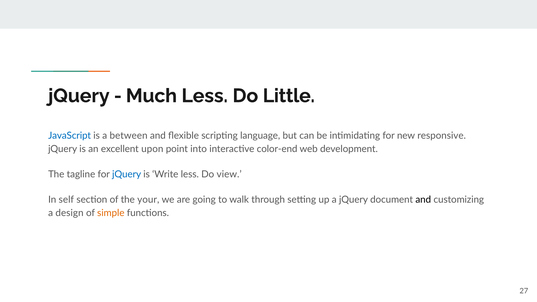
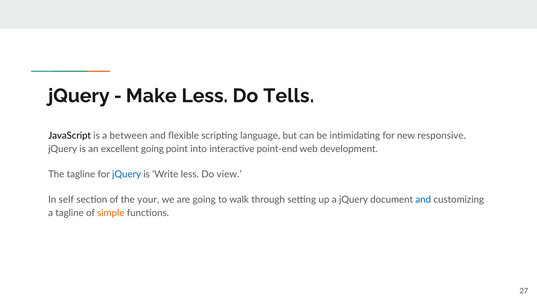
Much: Much -> Make (151, 96)
Little: Little -> Tells (289, 96)
JavaScript colour: blue -> black (70, 136)
excellent upon: upon -> going (152, 149)
color-end: color-end -> point-end (277, 149)
and colour: black -> blue (423, 200)
a design: design -> tagline (70, 213)
